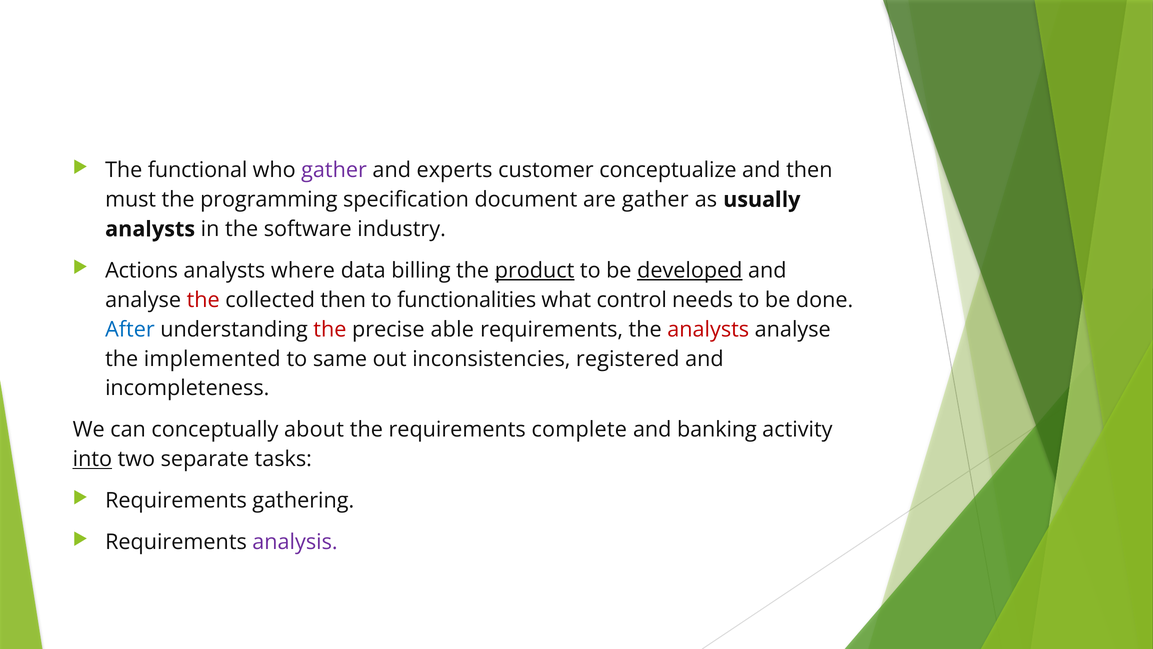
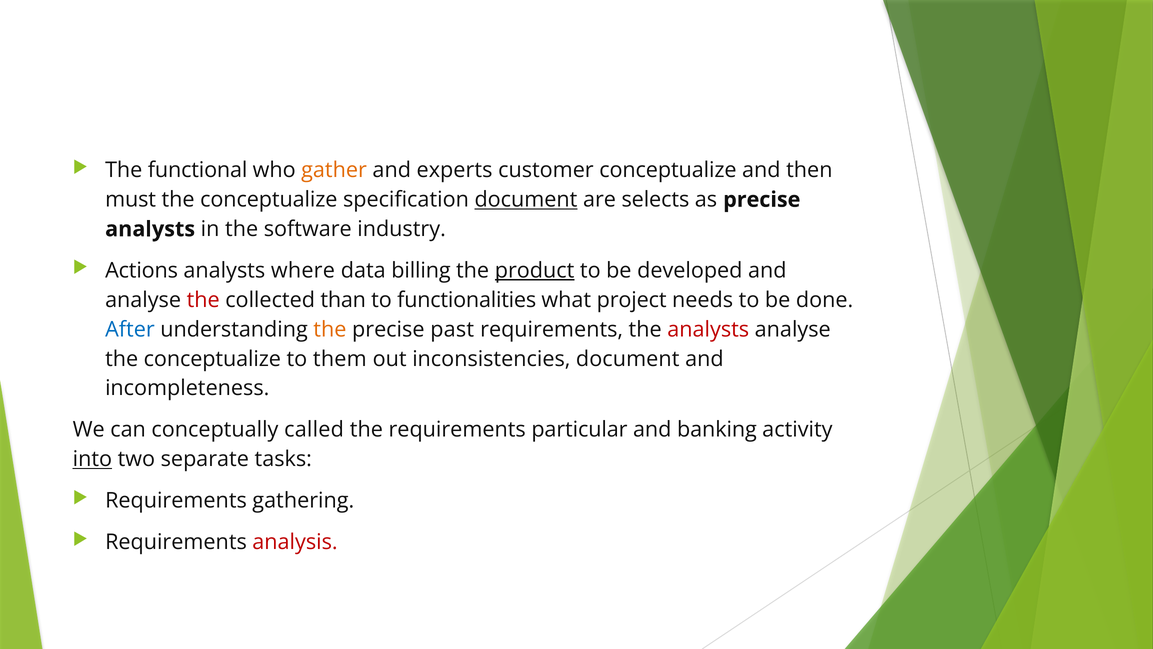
gather colour: purple -> orange (334, 170)
programming: programming -> conceptualize (269, 200)
document underline: none -> present (526, 200)
are gather: gather -> selects (655, 200)
as usually: usually -> precise (762, 200)
developed underline: present -> none (690, 270)
collected then: then -> than (343, 300)
control: control -> project (632, 300)
the colour: red -> orange (330, 329)
able: able -> past (452, 329)
implemented: implemented -> conceptualize (212, 359)
same: same -> them (340, 359)
inconsistencies registered: registered -> document (628, 359)
about: about -> called (314, 429)
complete: complete -> particular (579, 429)
analysis colour: purple -> red (295, 542)
